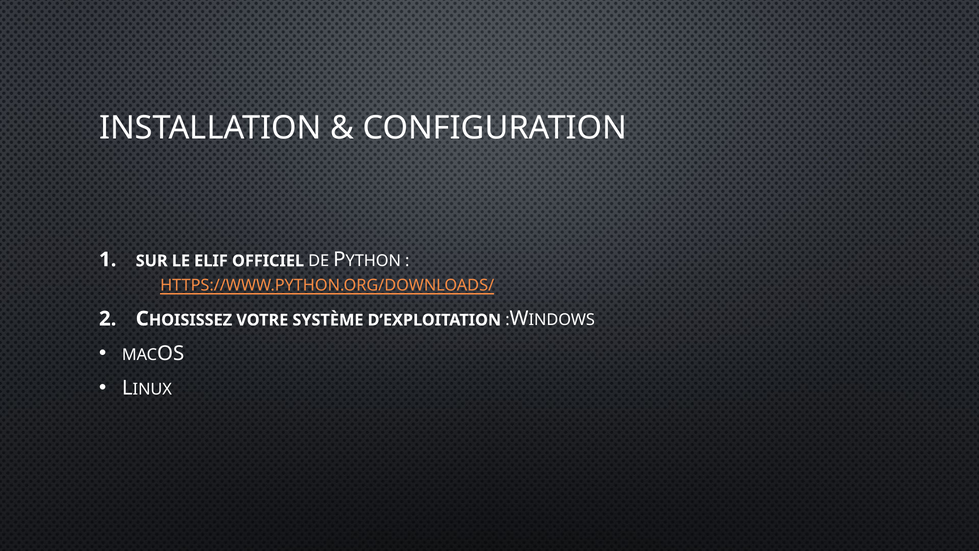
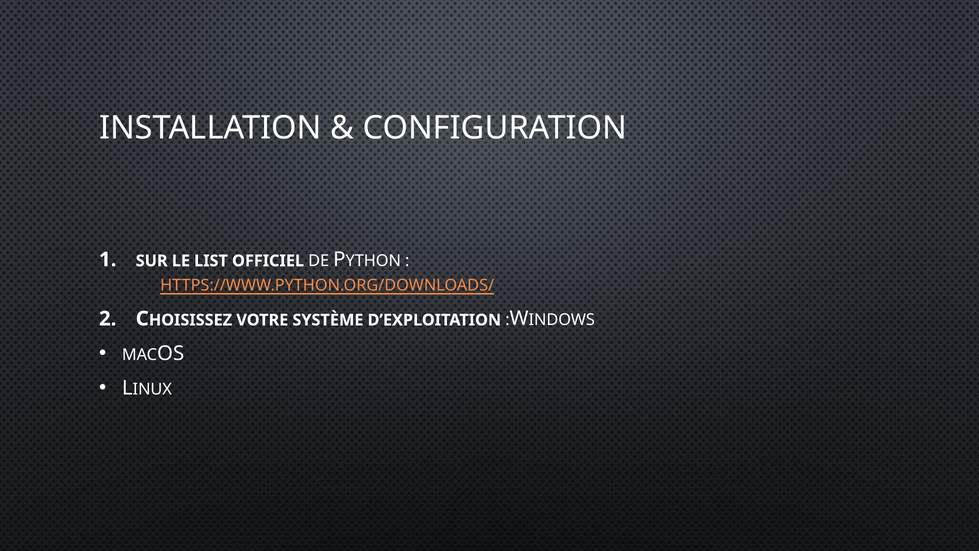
ELIF: ELIF -> LIST (211, 261)
